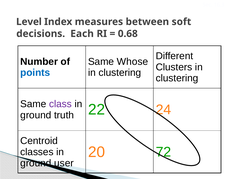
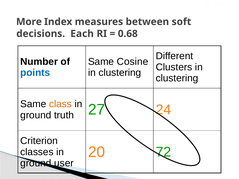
Level: Level -> More (29, 22)
Whose: Whose -> Cosine (132, 62)
class colour: purple -> orange (60, 104)
22: 22 -> 27 (97, 110)
Centroid: Centroid -> Criterion (39, 141)
